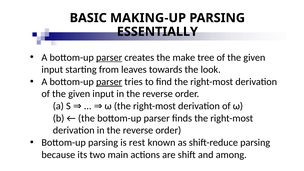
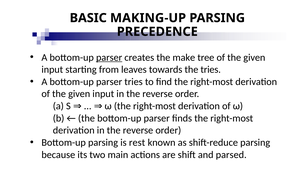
ESSENTIALLY: ESSENTIALLY -> PRECEDENCE (157, 32)
the look: look -> tries (211, 70)
parser underline: present -> none (109, 82)
among: among -> parsed (231, 155)
